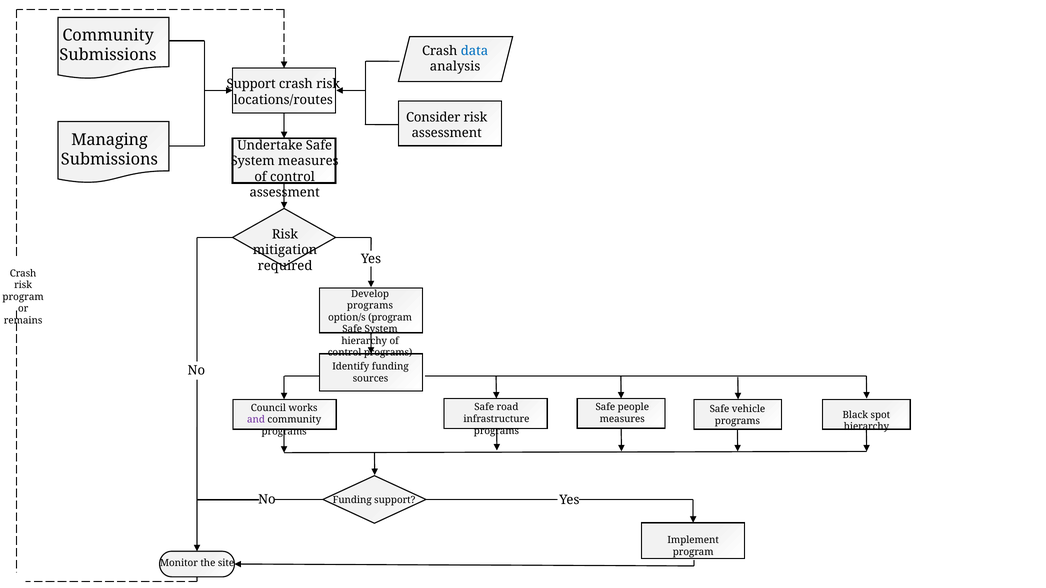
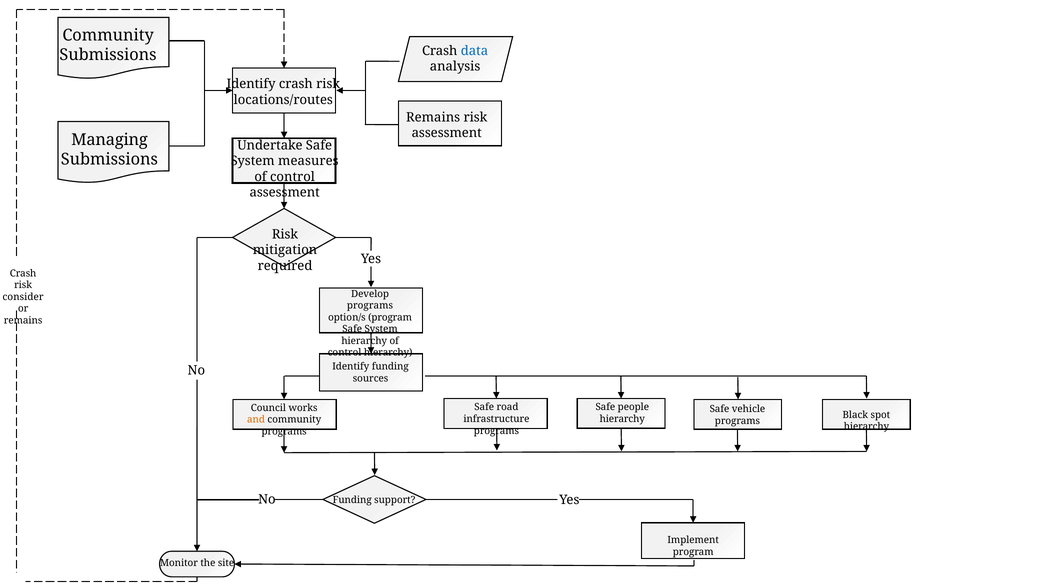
Support: Support -> Identify (251, 84)
Consider: Consider -> Remains (433, 117)
program: program -> consider (23, 297)
control programs: programs -> hierarchy (388, 353)
measures: measures -> hierarchy (622, 419)
and colour: purple -> orange (256, 420)
